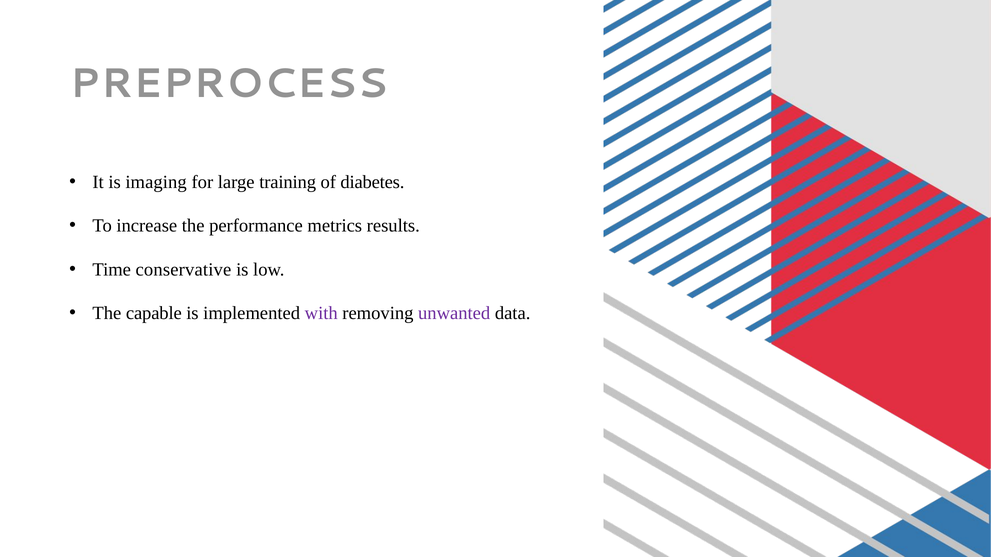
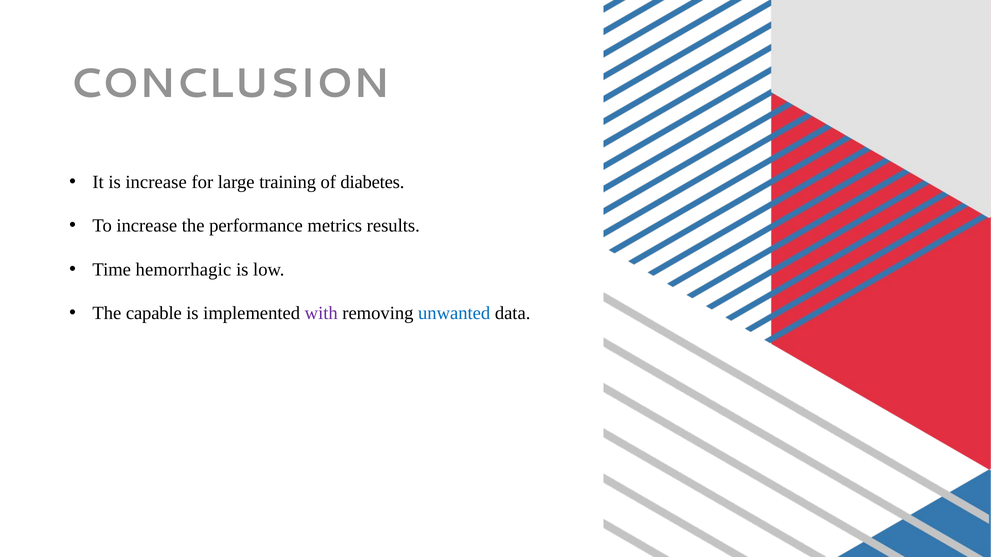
PREPROCESS: PREPROCESS -> CONCLUSION (229, 84)
is imaging: imaging -> increase (156, 182)
conservative: conservative -> hemorrhagic (183, 270)
unwanted colour: purple -> blue (454, 313)
